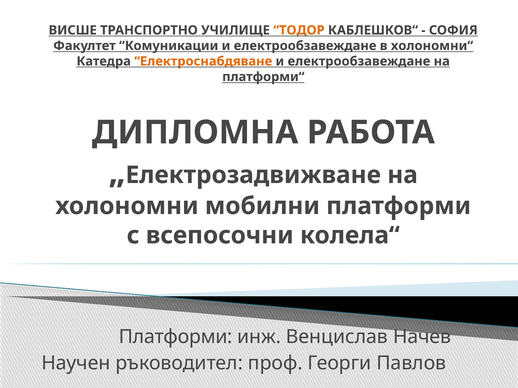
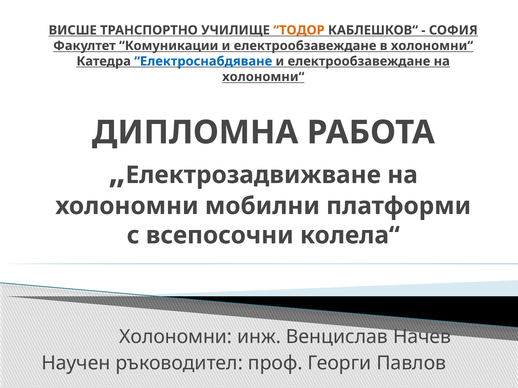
Електроснабдяване colour: orange -> blue (203, 61)
платформи“: платформи“ -> холономни“ (263, 77)
Платформи: Платформи -> Холономни (176, 337)
